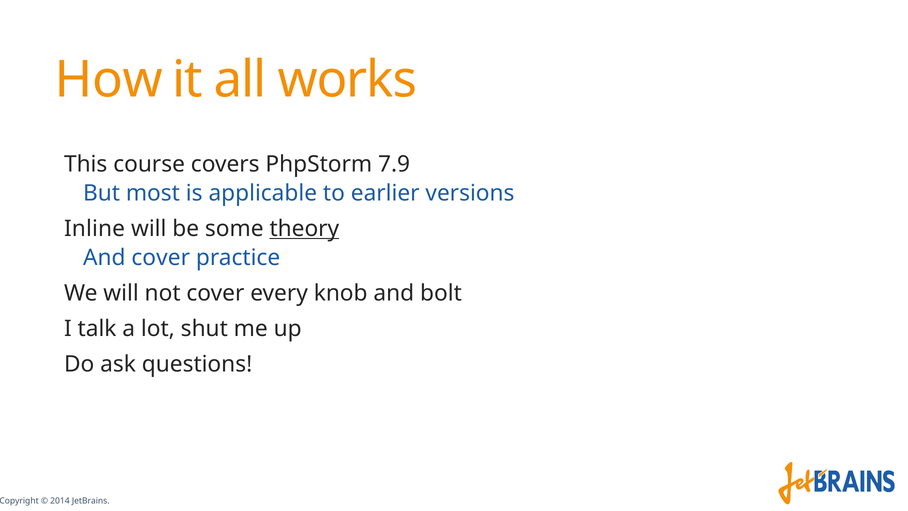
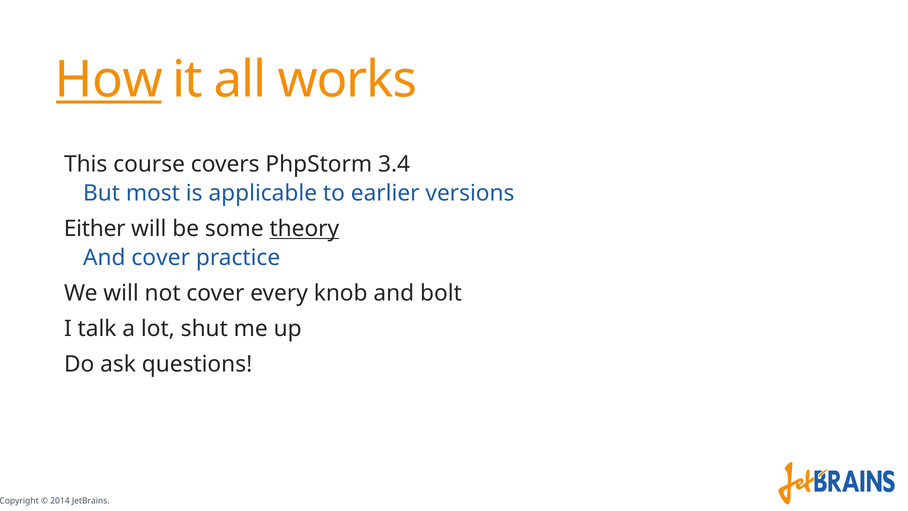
How underline: none -> present (109, 80)
7.9: 7.9 -> 3.4 (394, 164)
Inline: Inline -> Either (95, 229)
